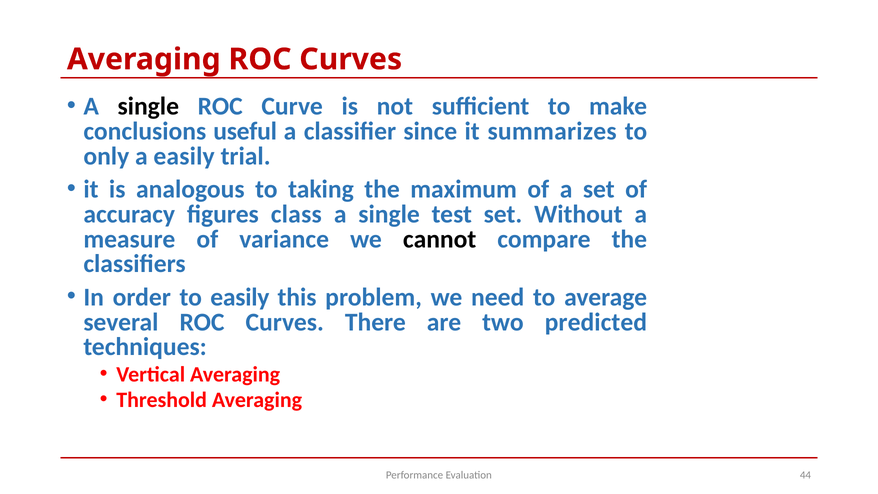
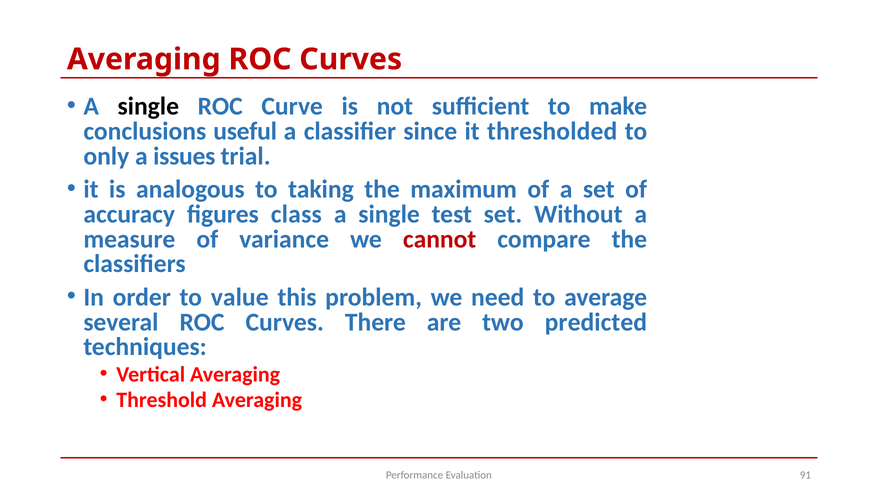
summarizes: summarizes -> thresholded (552, 131)
a easily: easily -> issues (184, 156)
cannot colour: black -> red (440, 239)
to easily: easily -> value (240, 297)
44: 44 -> 91 (805, 475)
